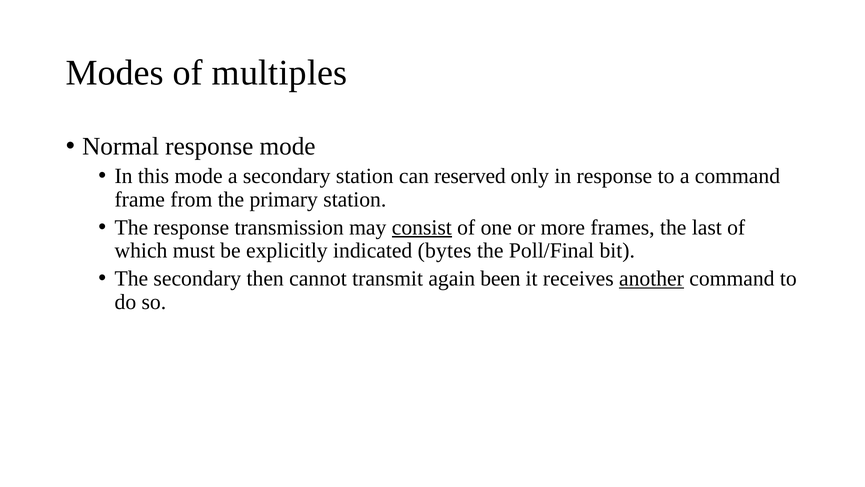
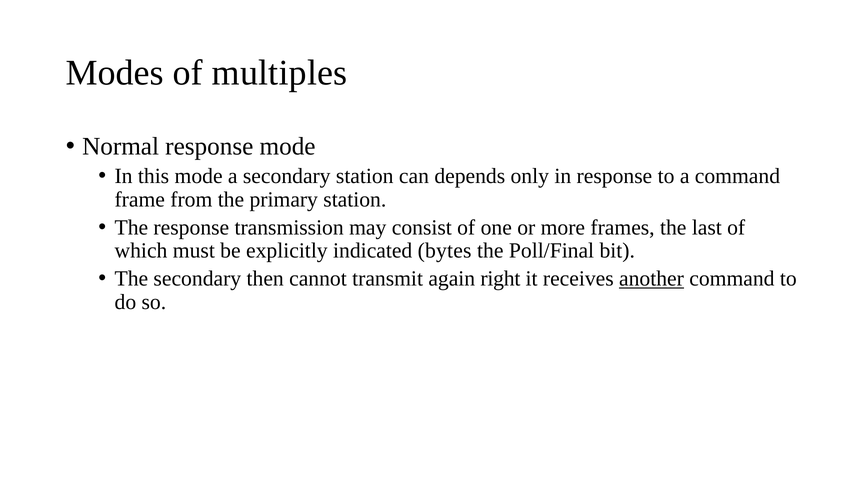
reserved: reserved -> depends (470, 176)
consist underline: present -> none (422, 227)
been: been -> right (500, 278)
